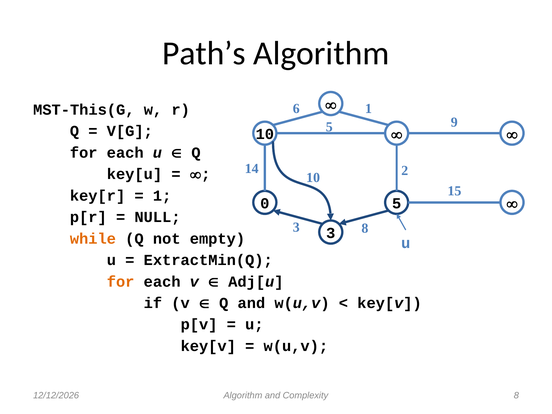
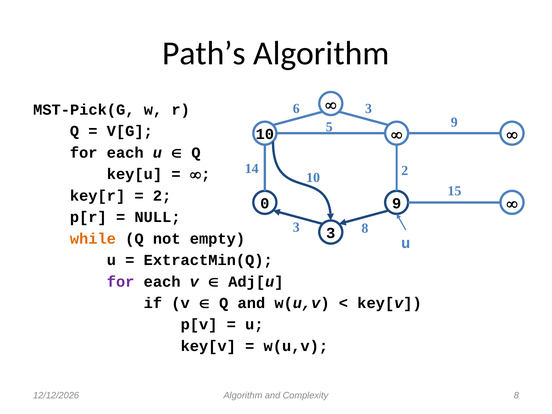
6 1: 1 -> 3 (369, 109)
MST-This(G: MST-This(G -> MST-Pick(G (84, 110)
1: 1 -> 2 (162, 196)
0 5: 5 -> 9 (397, 203)
for colour: orange -> purple (121, 282)
